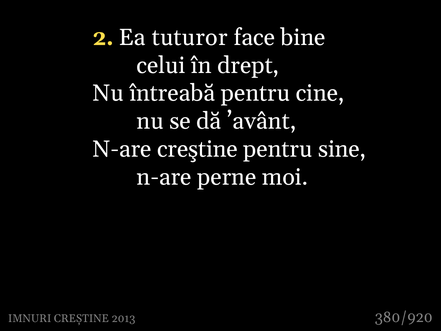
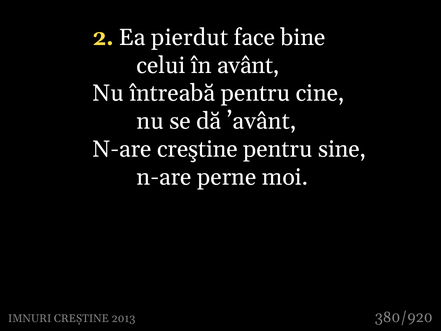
tuturor: tuturor -> pierdut (190, 37)
drept: drept -> avânt (248, 65)
